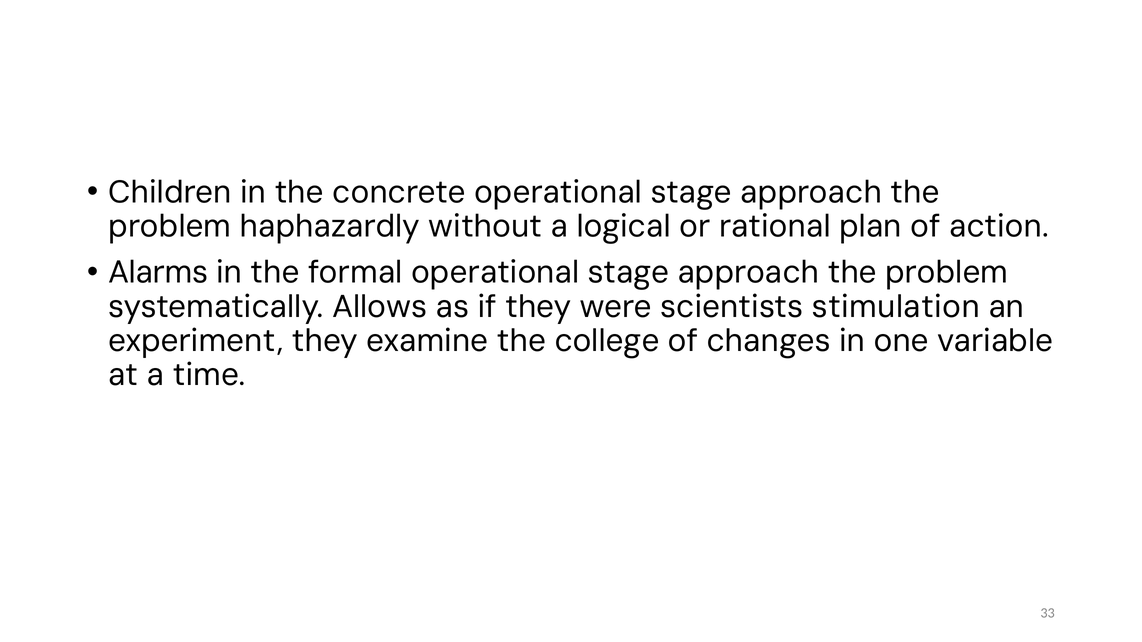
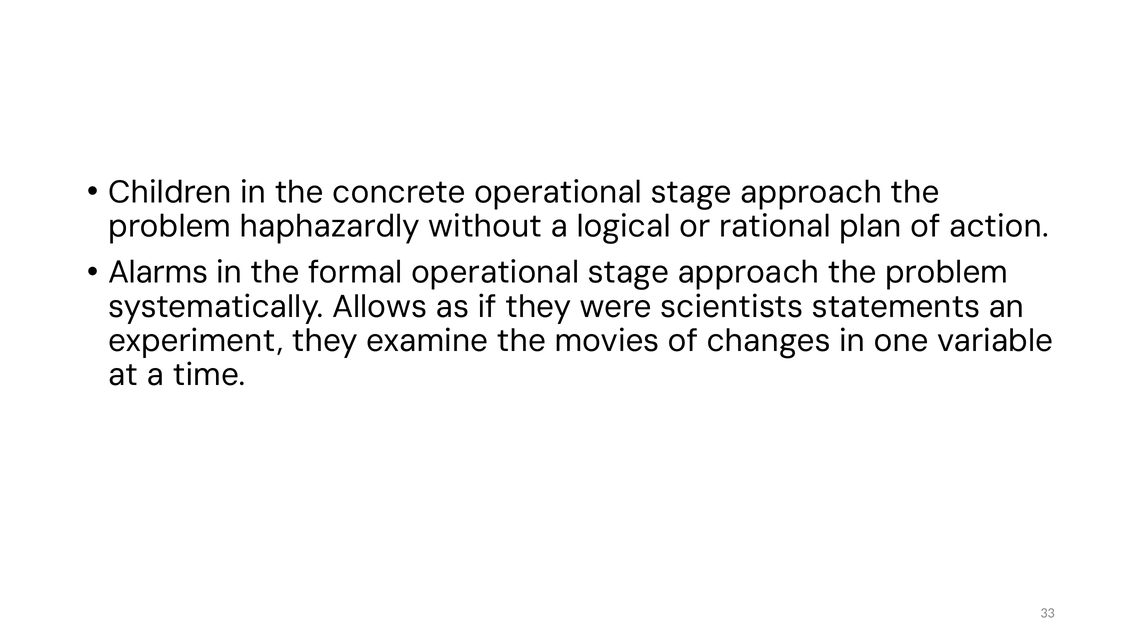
stimulation: stimulation -> statements (896, 307)
college: college -> movies (607, 341)
